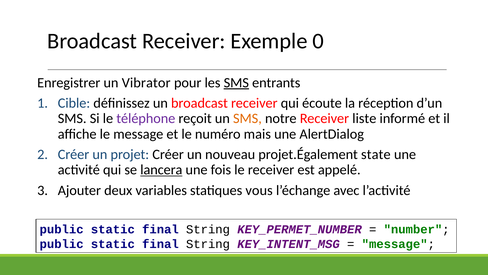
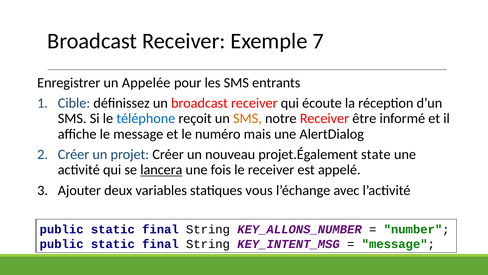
0: 0 -> 7 (318, 41)
Vibrator: Vibrator -> Appelée (146, 83)
SMS underline: present -> none (236, 83)
téléphone colour: purple -> blue (146, 118)
liste: liste -> être (364, 118)
KEY_PERMET_NUMBER: KEY_PERMET_NUMBER -> KEY_ALLONS_NUMBER (300, 229)
